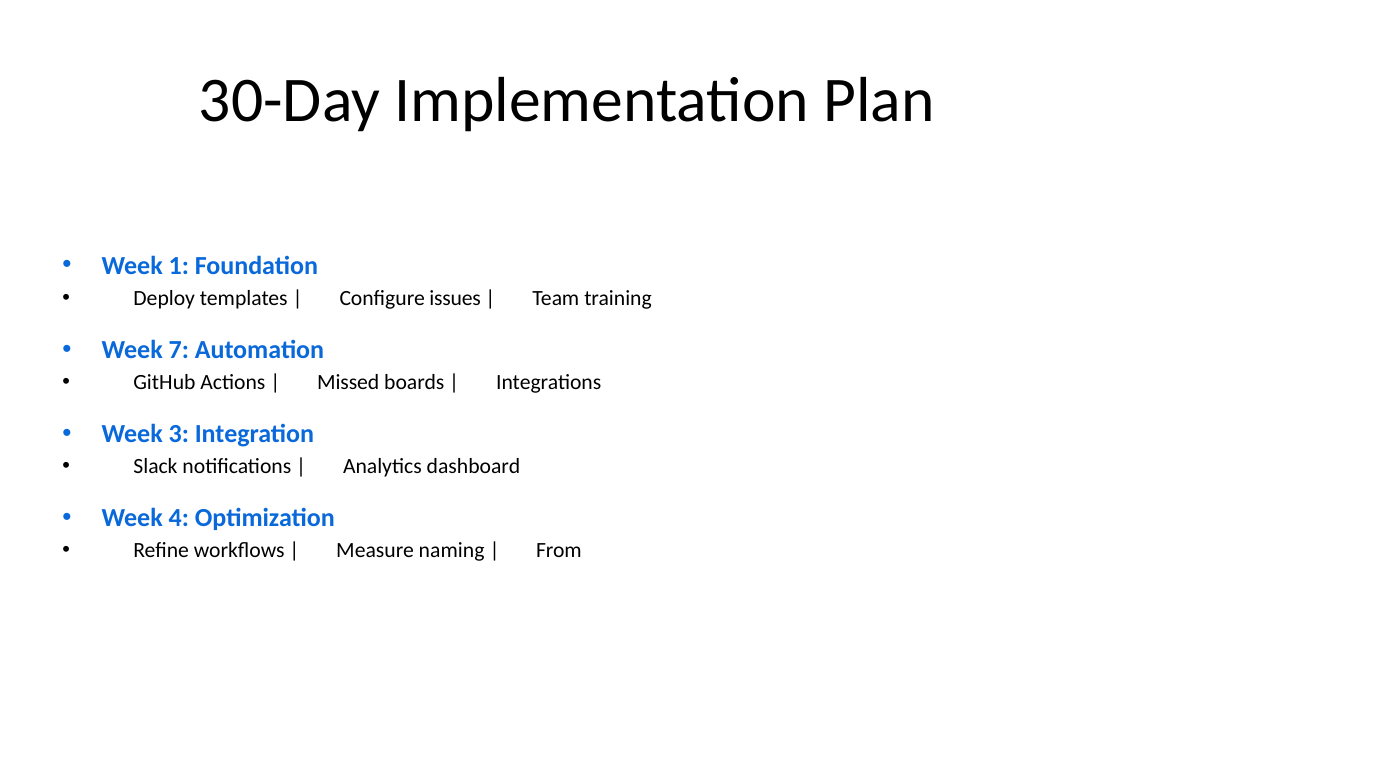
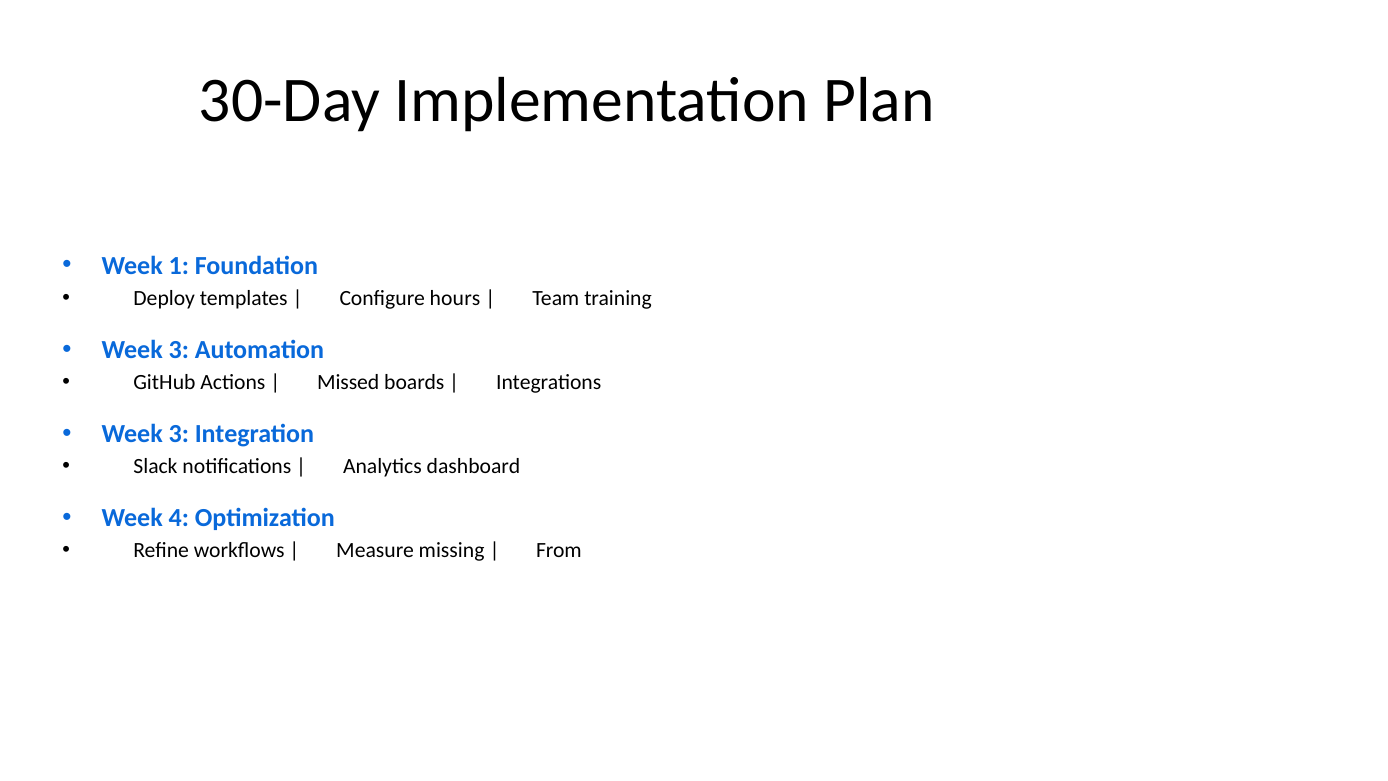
issues: issues -> hours (455, 298)
7: 7 -> 3 (179, 350)
naming: naming -> missing (452, 551)
